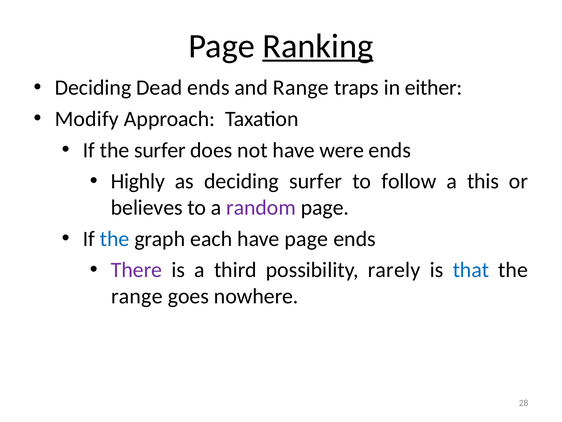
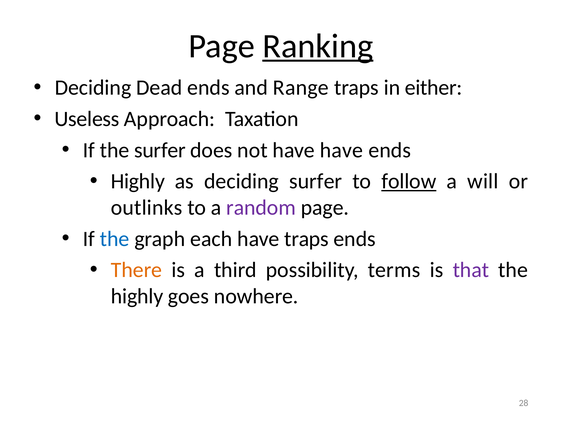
Modify: Modify -> Useless (87, 119)
have were: were -> have (342, 150)
follow underline: none -> present (409, 181)
this: this -> will (483, 181)
believes: believes -> outlinks (147, 207)
have page: page -> traps (307, 238)
There colour: purple -> orange (137, 270)
rarely: rarely -> terms (394, 270)
that colour: blue -> purple (471, 270)
range: range -> highly (137, 296)
